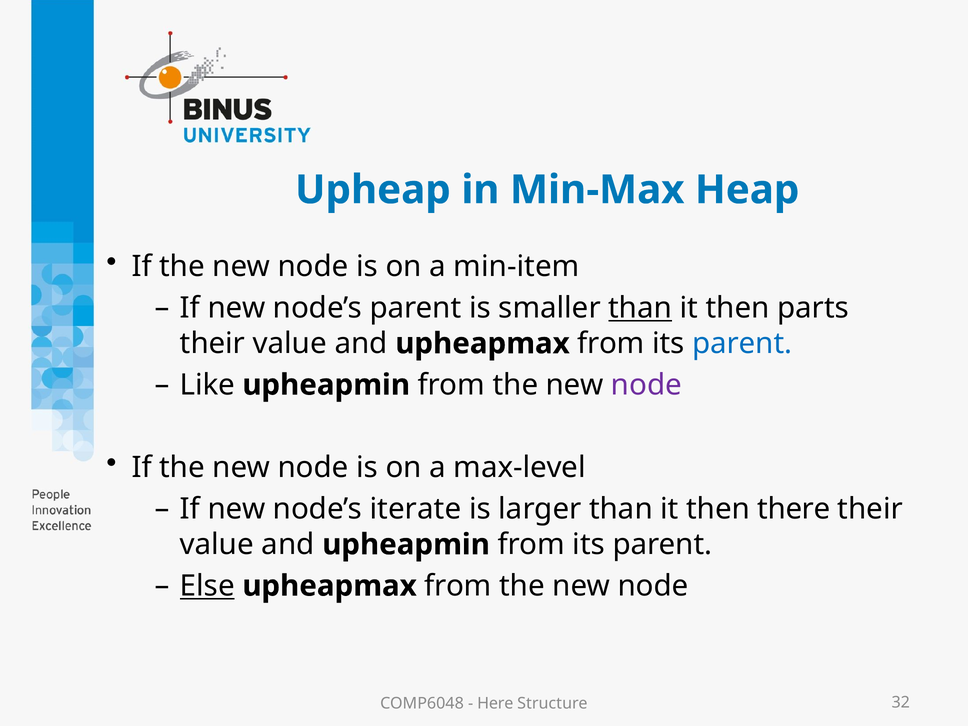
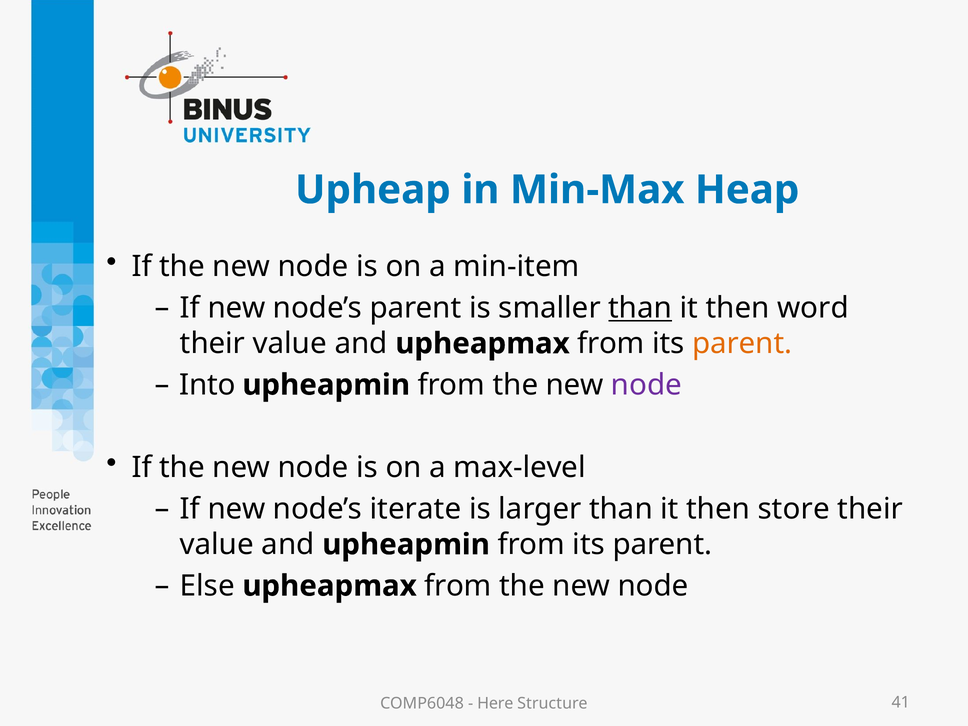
parts: parts -> word (813, 308)
parent colour: blue -> orange (742, 344)
Like: Like -> Into (207, 385)
there: there -> store (794, 509)
Else underline: present -> none (207, 586)
32: 32 -> 41 (901, 702)
